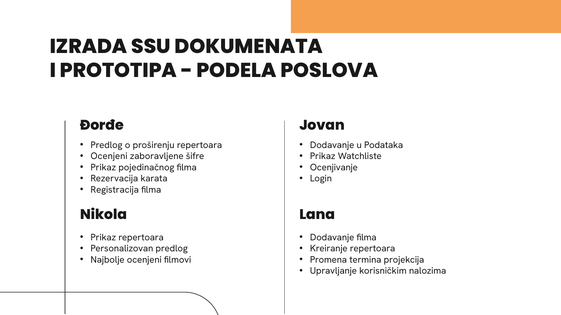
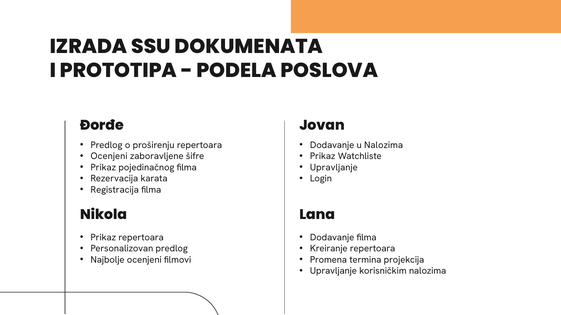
u Podataka: Podataka -> Nalozima (384, 145)
Ocenjivanje: Ocenjivanje -> Upravljanje (334, 168)
